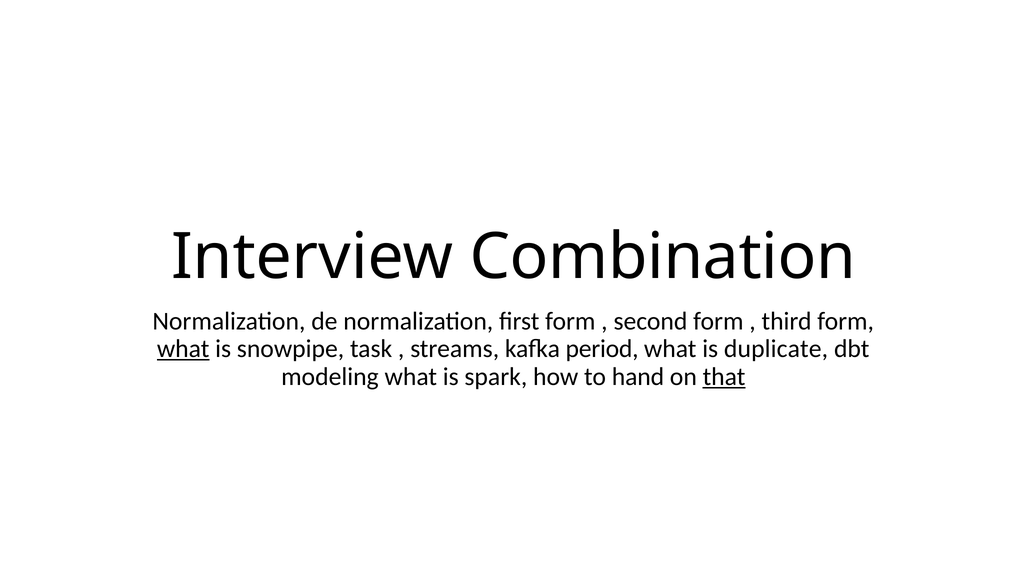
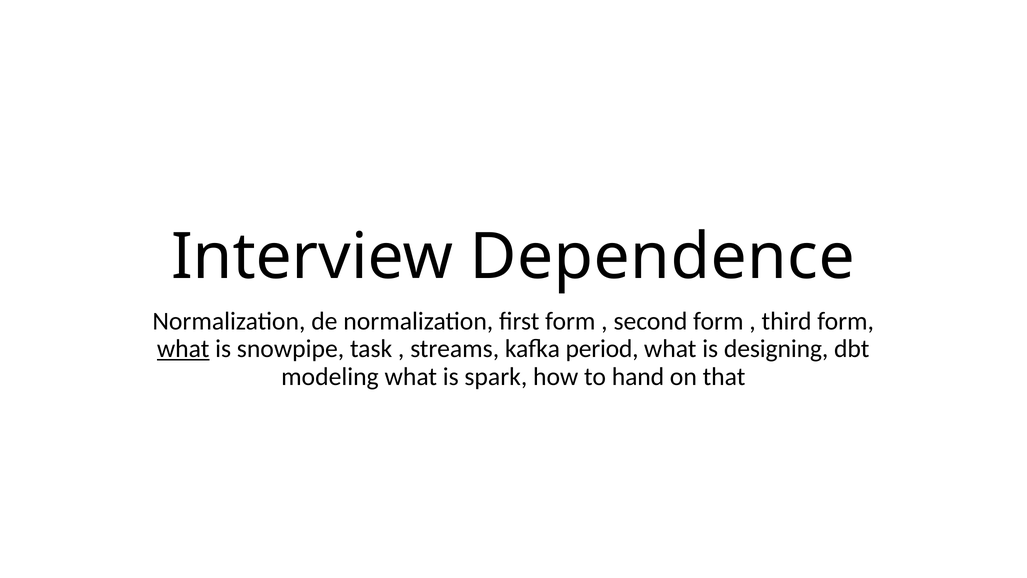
Combination: Combination -> Dependence (662, 257)
duplicate: duplicate -> designing (776, 349)
that underline: present -> none (724, 376)
